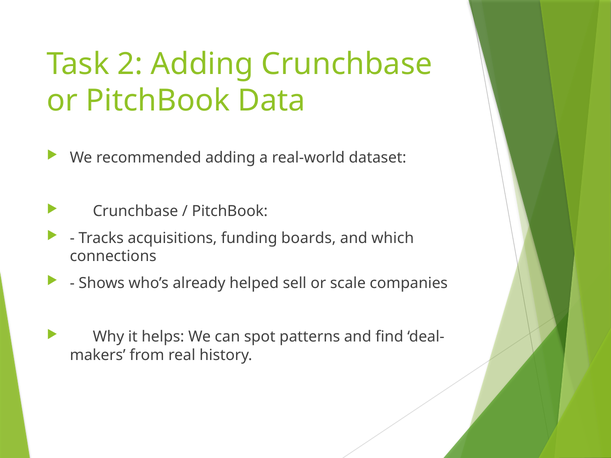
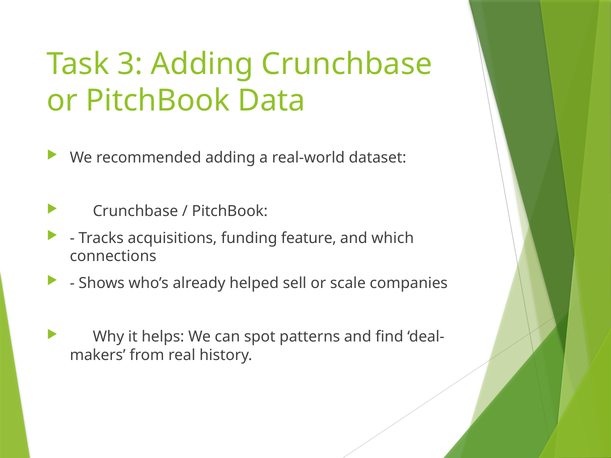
2: 2 -> 3 (130, 64)
boards: boards -> feature (309, 238)
